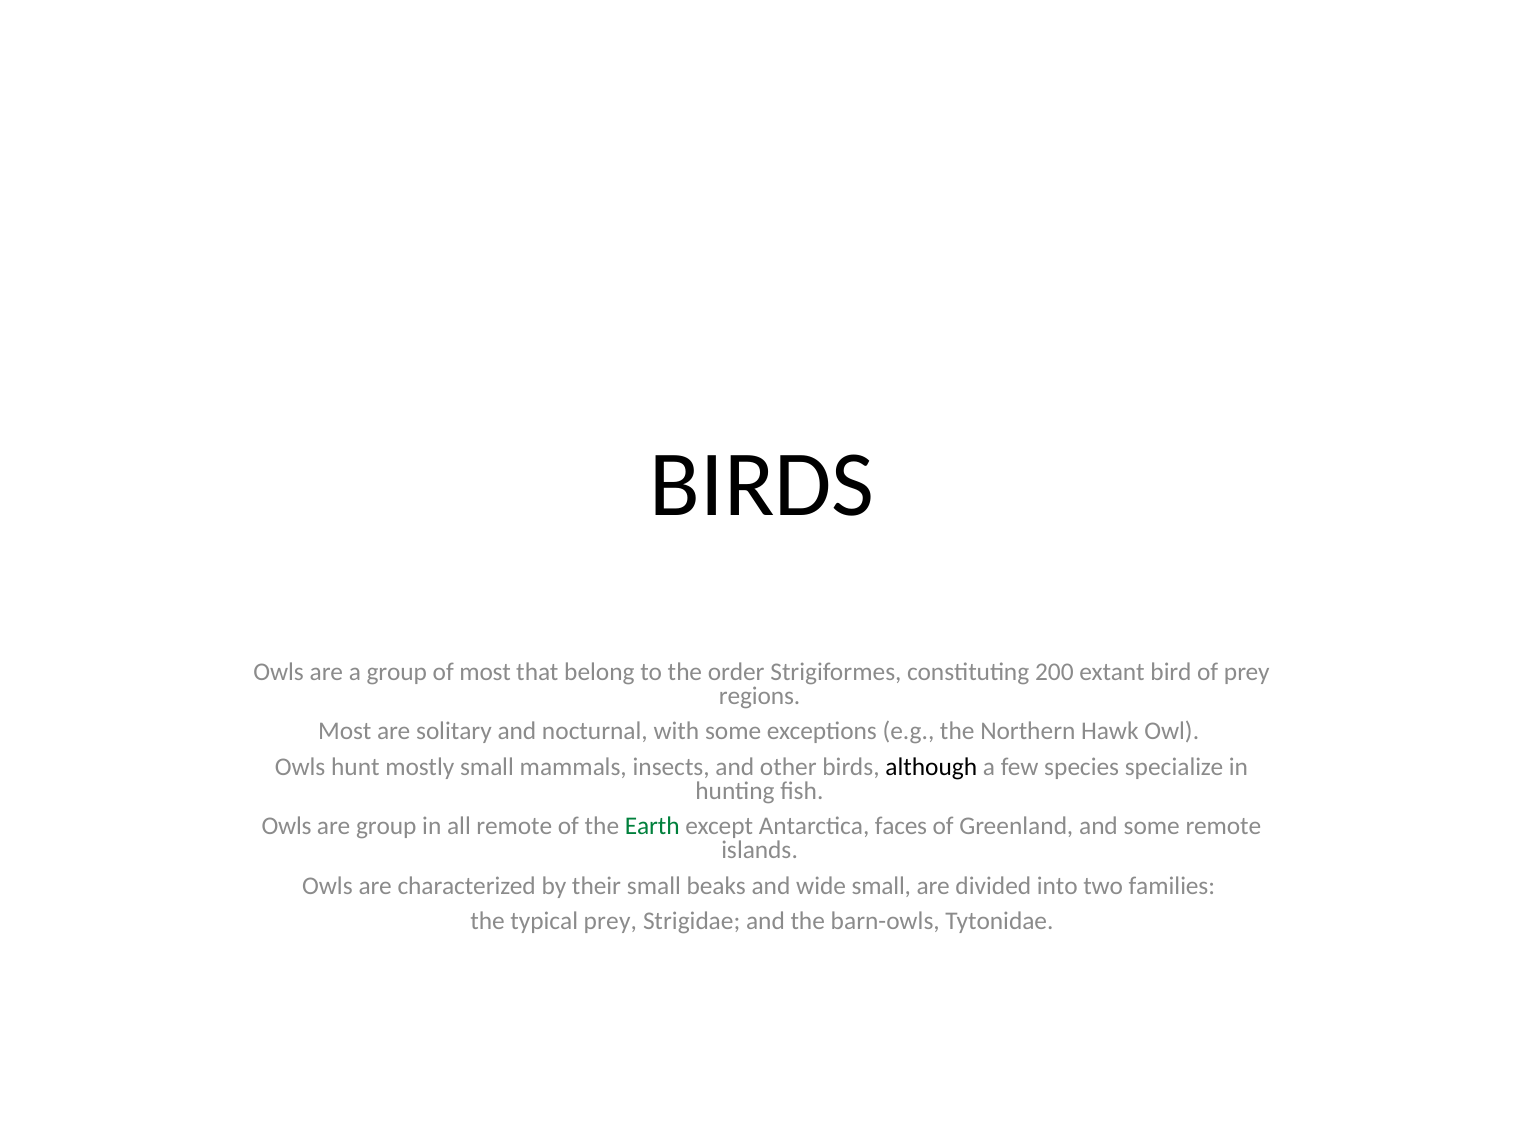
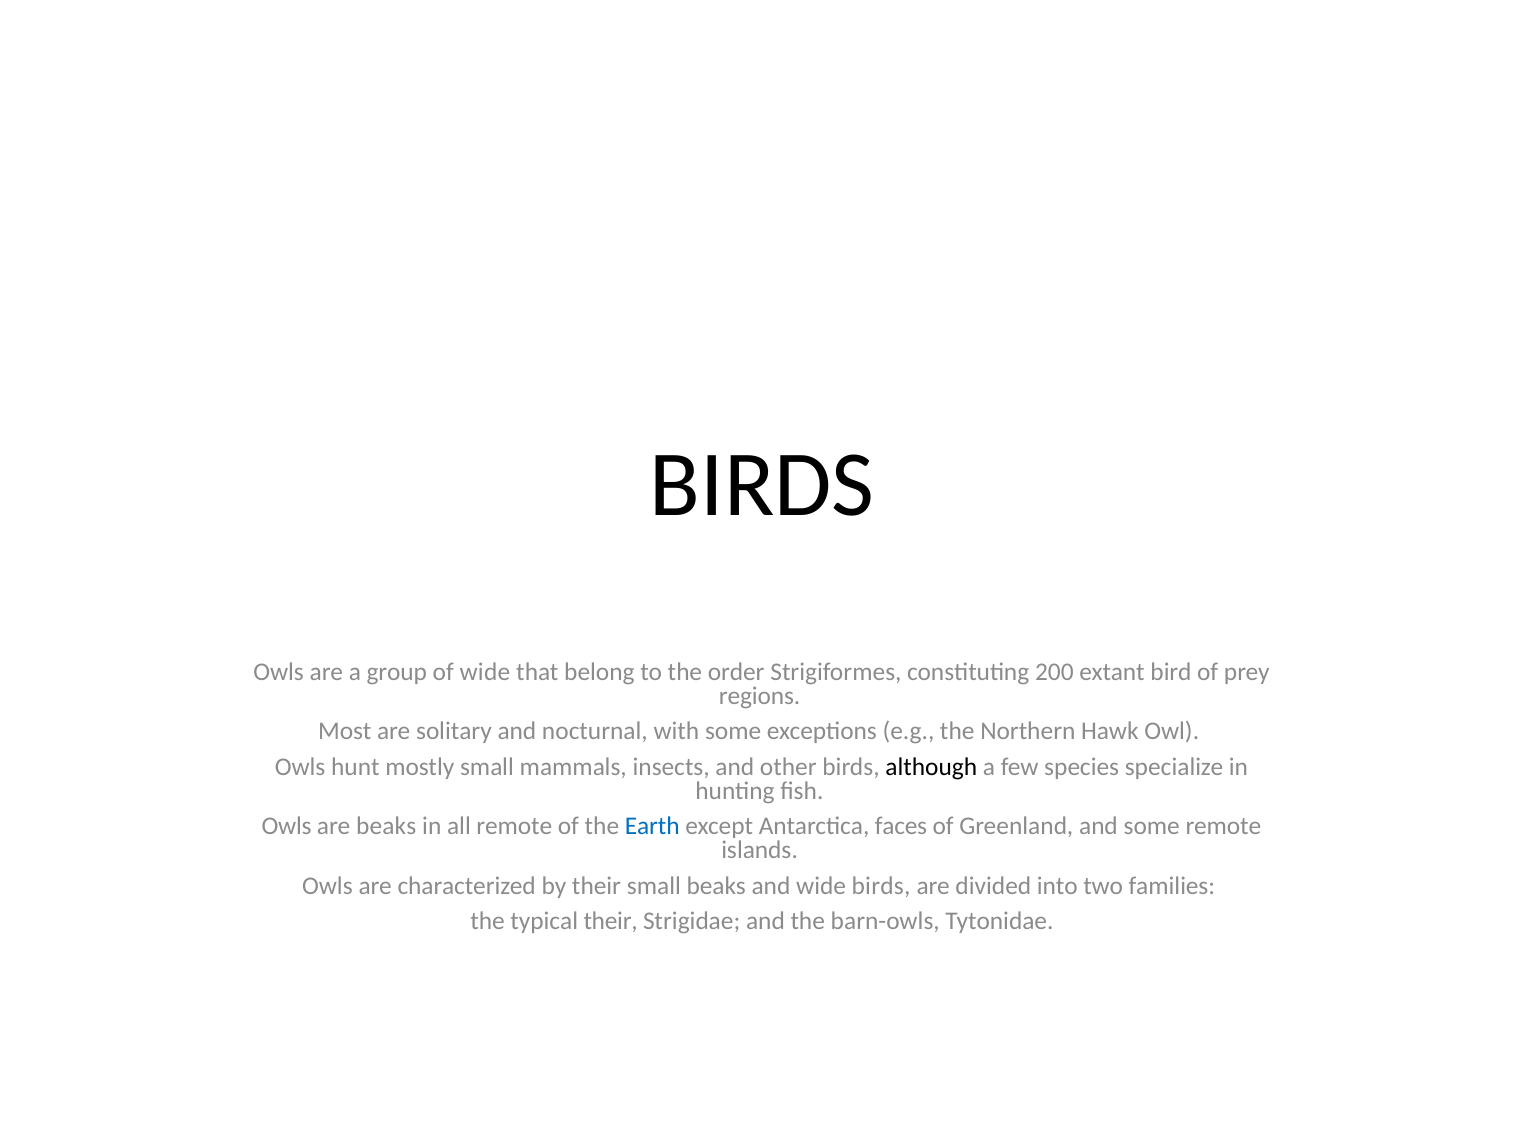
of most: most -> wide (485, 672)
are group: group -> beaks (386, 826)
Earth colour: green -> blue (652, 826)
wide small: small -> birds (881, 886)
typical prey: prey -> their (611, 921)
